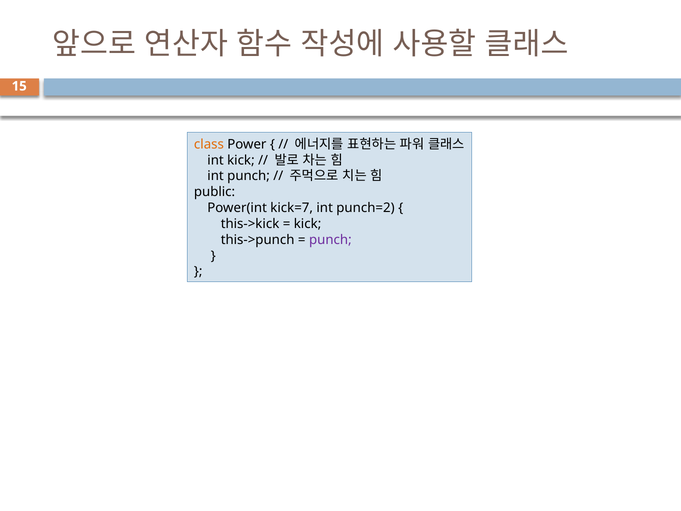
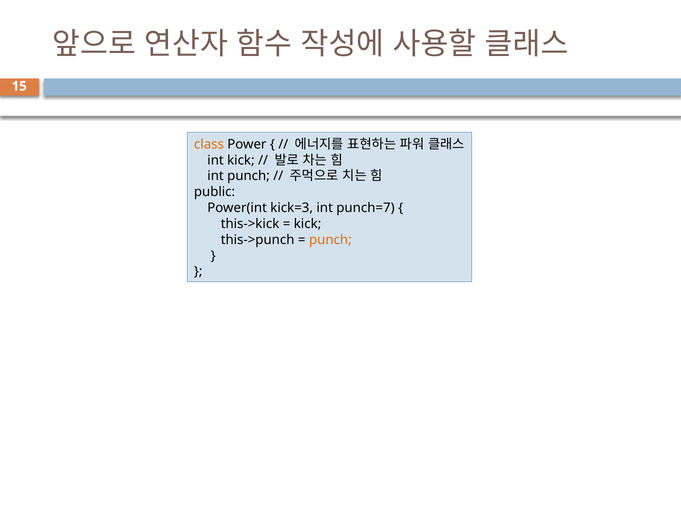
kick=7: kick=7 -> kick=3 (292, 208)
punch=2: punch=2 -> punch=7 (365, 208)
punch colour: purple -> orange (330, 240)
